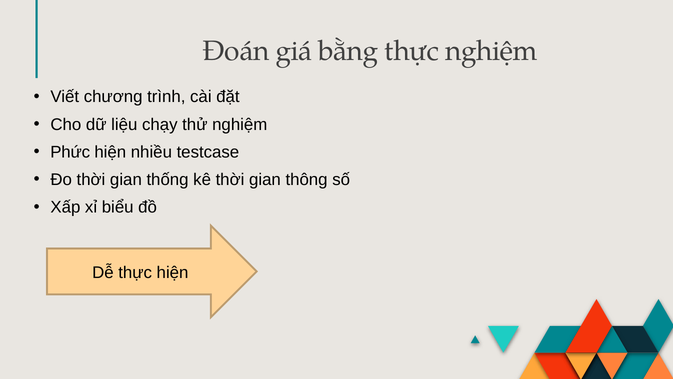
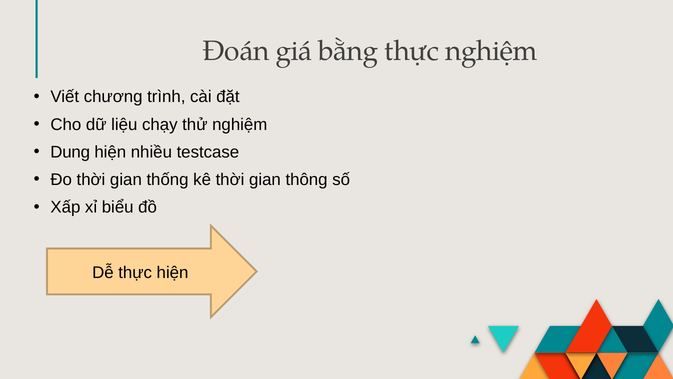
Phức: Phức -> Dung (70, 152)
